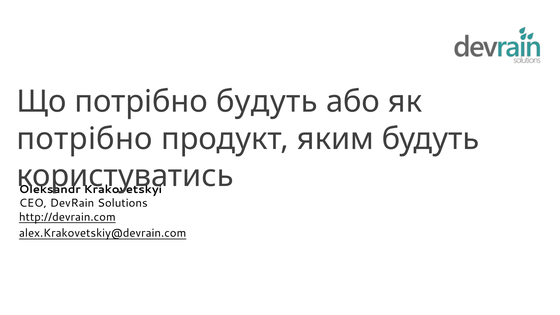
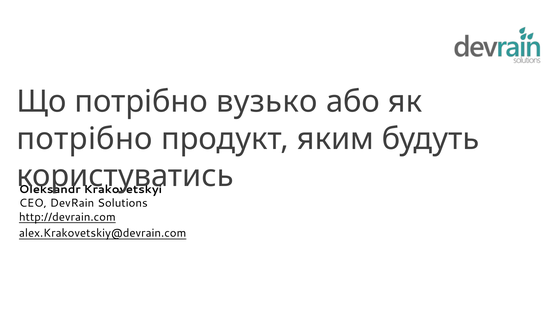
потрібно будуть: будуть -> вузько (267, 102)
